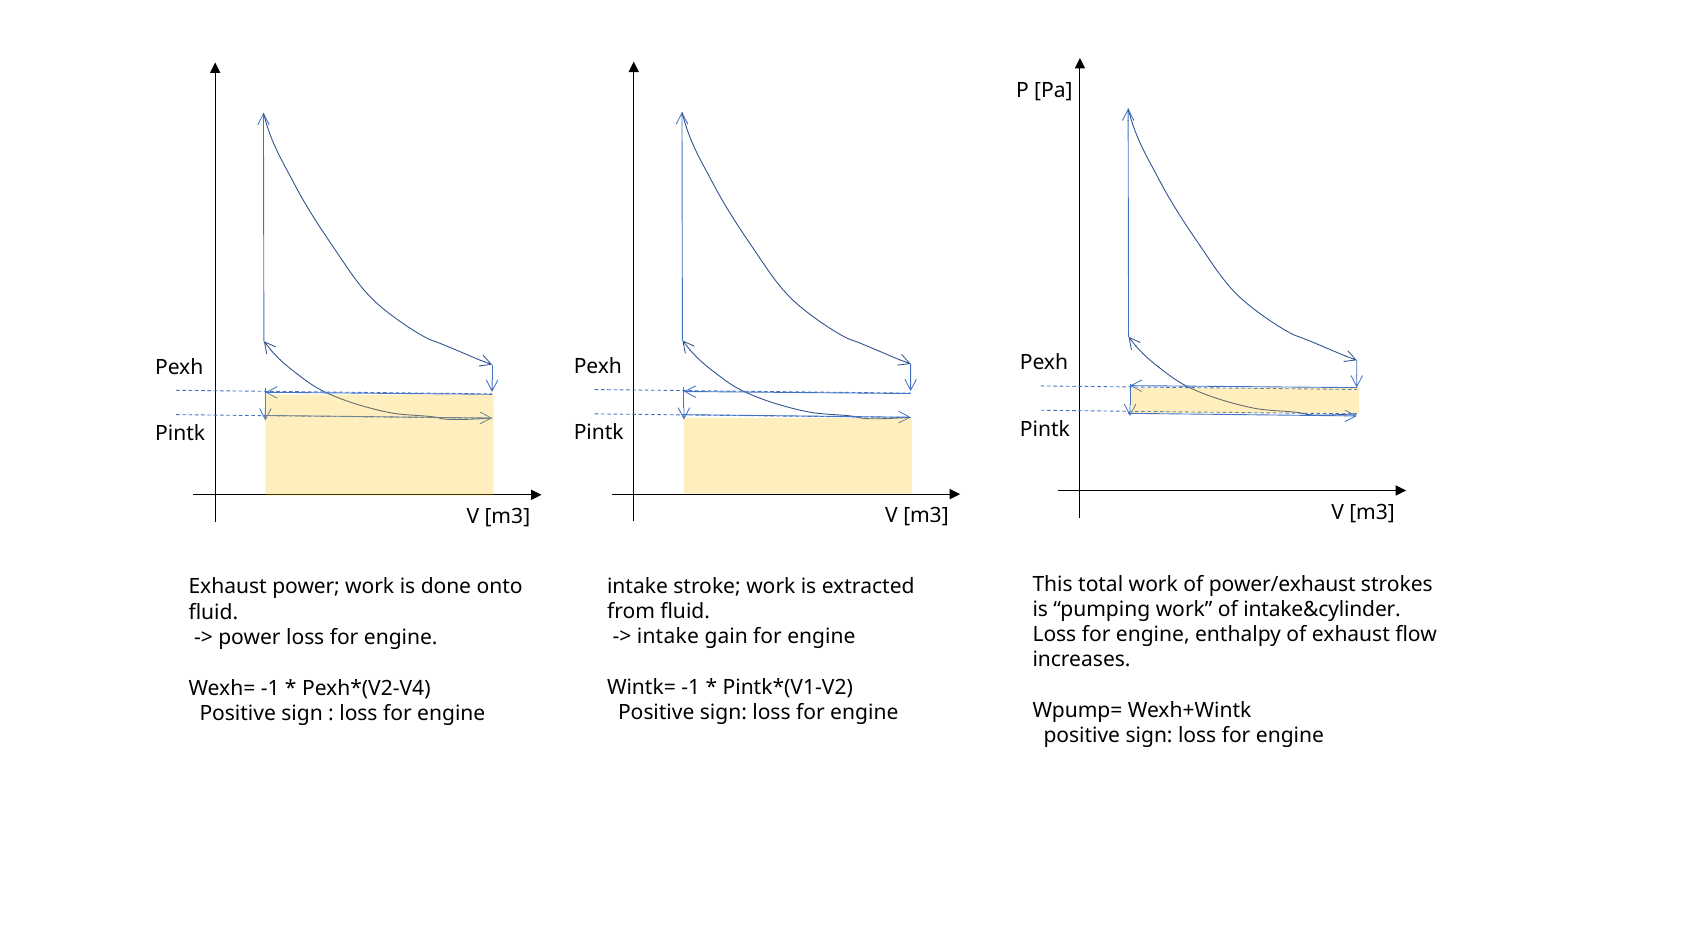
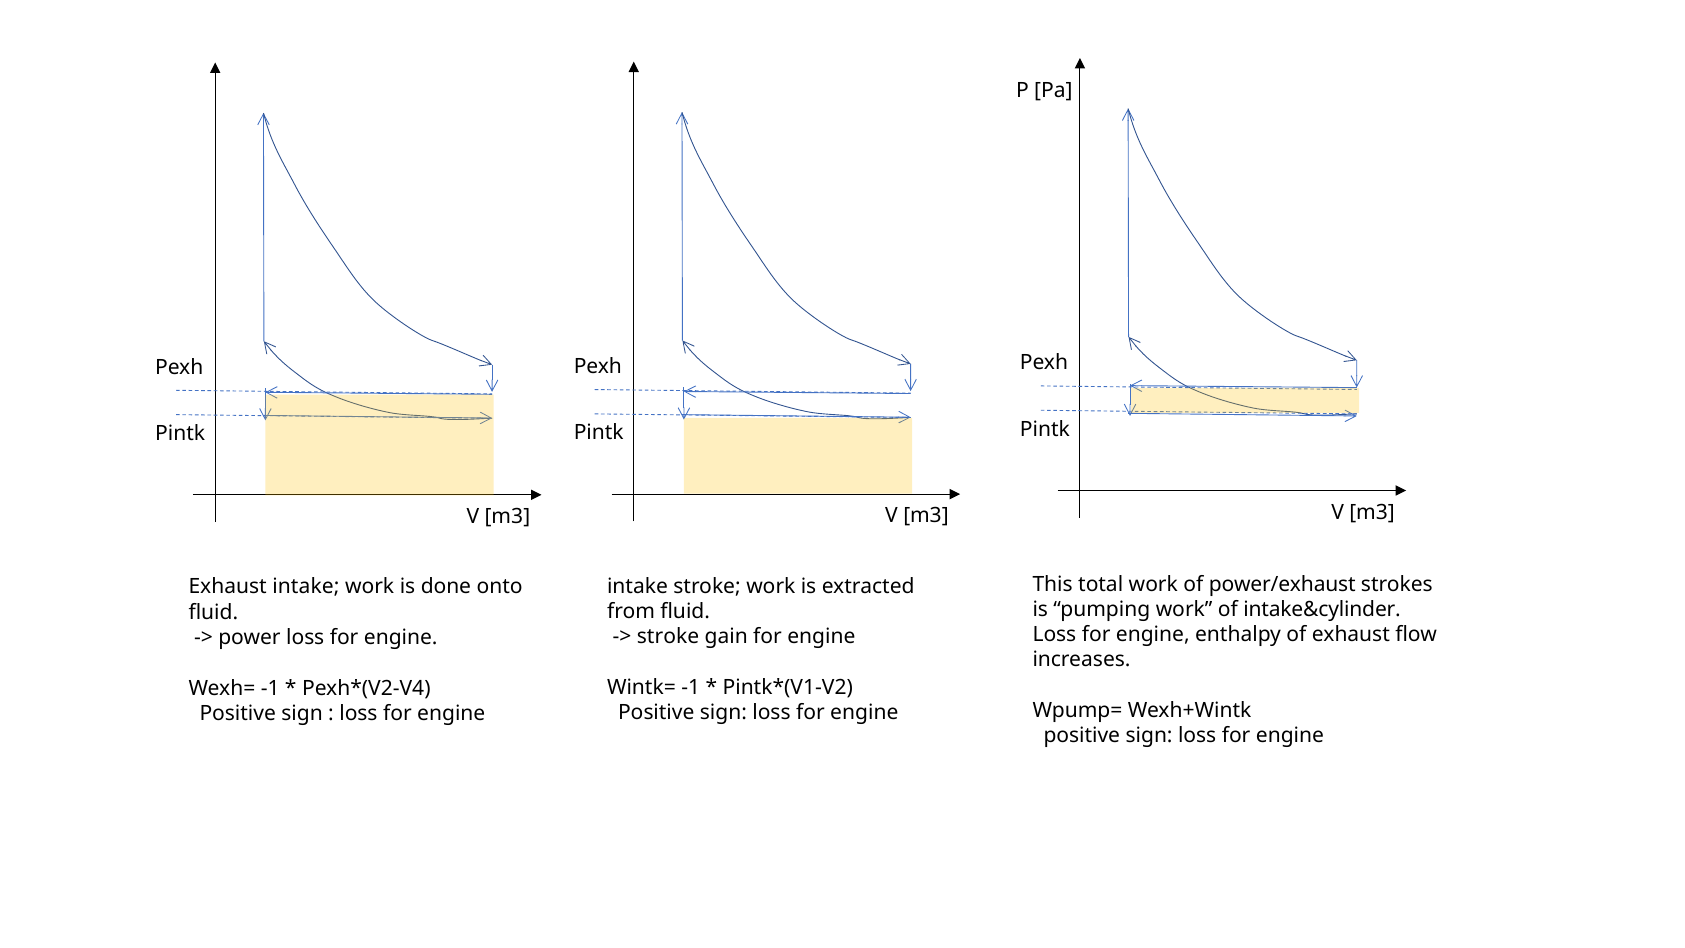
Exhaust power: power -> intake (306, 587)
intake: intake -> stroke (668, 637)
